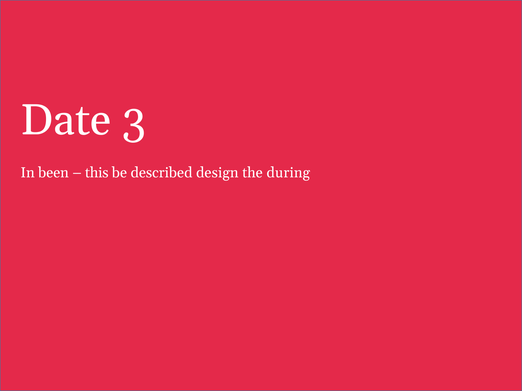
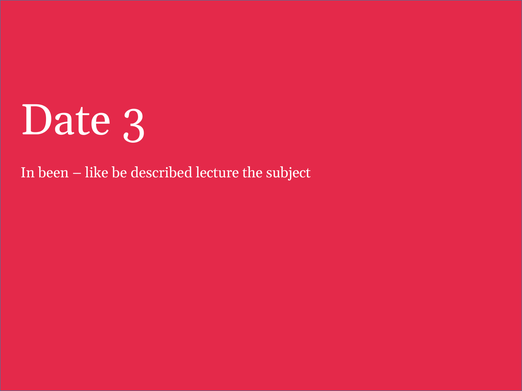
this: this -> like (97, 173)
design: design -> lecture (217, 173)
during: during -> subject (288, 173)
